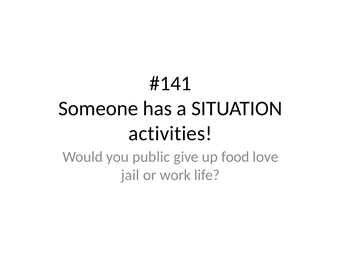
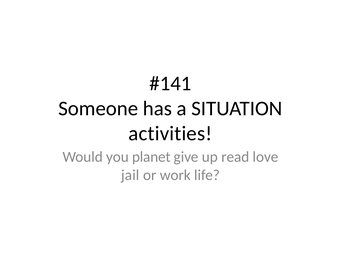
public: public -> planet (151, 157)
food: food -> read (235, 157)
